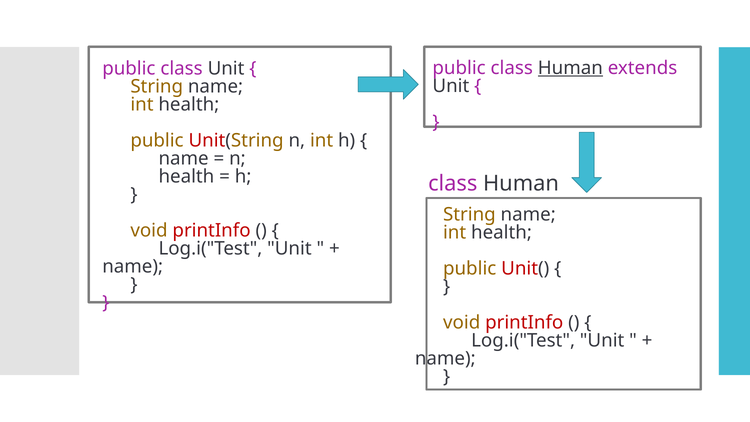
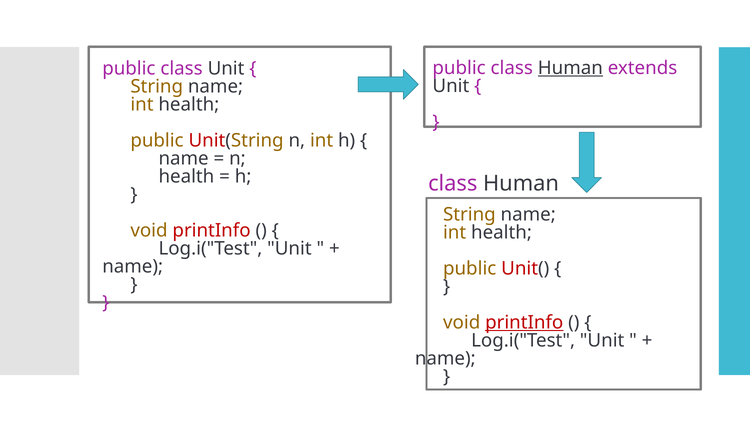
printInfo underline: none -> present (524, 322)
